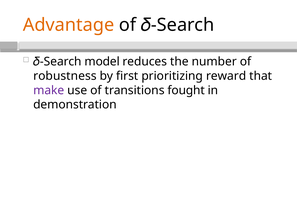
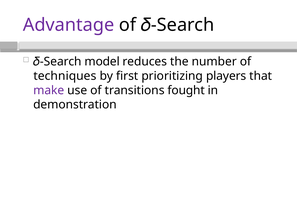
Advantage colour: orange -> purple (69, 25)
robustness: robustness -> techniques (65, 76)
reward: reward -> players (226, 76)
